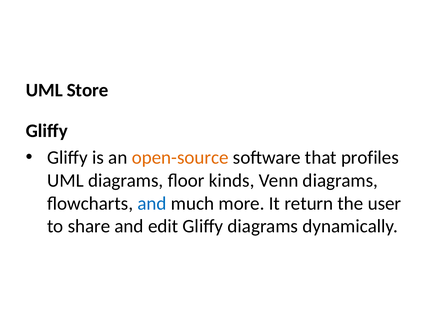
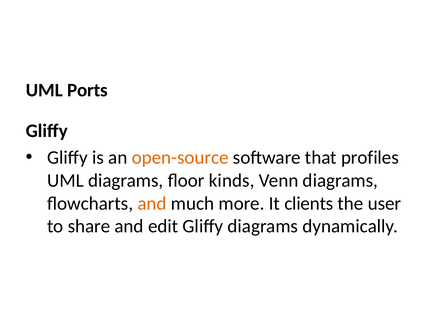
Store: Store -> Ports (88, 90)
and colour: blue -> orange (152, 203)
return: return -> clients (309, 203)
